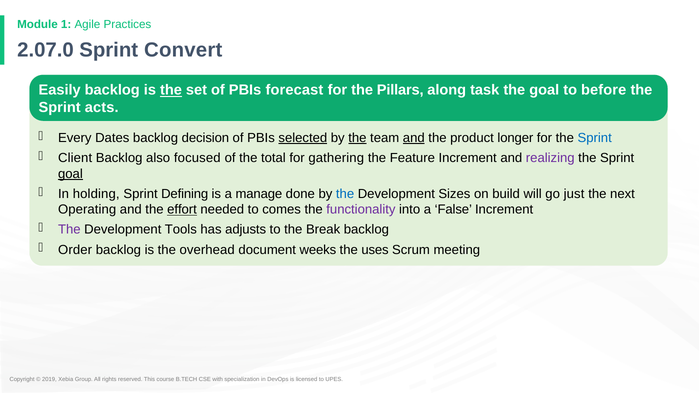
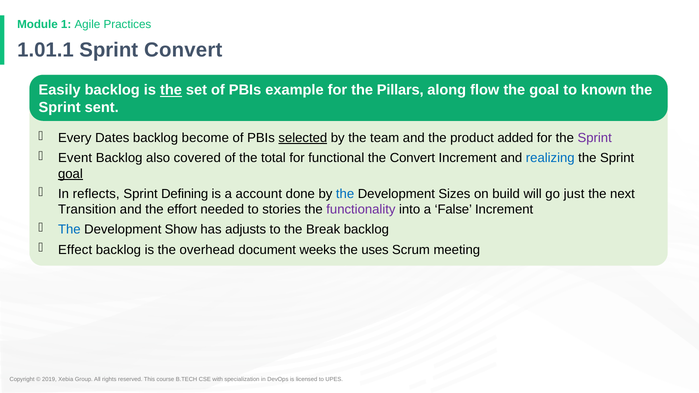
2.07.0: 2.07.0 -> 1.01.1 (45, 50)
forecast: forecast -> example (294, 90)
task: task -> flow (485, 90)
before: before -> known (604, 90)
acts: acts -> sent (102, 108)
decision: decision -> become (205, 138)
the underline: present -> none (357, 138)
and underline: present -> none (414, 138)
longer: longer -> added (515, 138)
Sprint colour: blue -> purple (595, 138)
Client: Client -> Event (75, 158)
focused: focused -> covered (197, 158)
gathering: gathering -> functional (336, 158)
the Feature: Feature -> Convert (412, 158)
realizing colour: purple -> blue (550, 158)
holding: holding -> reflects (96, 194)
manage: manage -> account (259, 194)
Operating: Operating -> Transition (87, 210)
effort underline: present -> none (182, 210)
comes: comes -> stories (282, 210)
The colour: purple -> blue (69, 230)
Tools: Tools -> Show (181, 230)
Order: Order -> Effect (75, 250)
